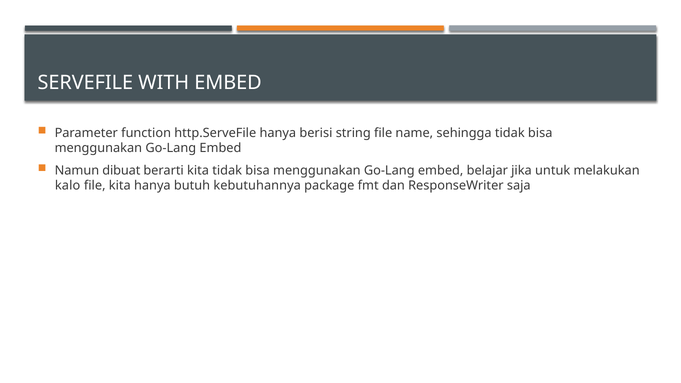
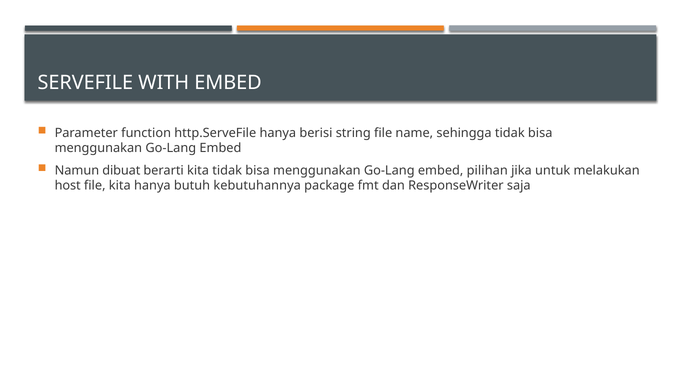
belajar: belajar -> pilihan (487, 170)
kalo: kalo -> host (68, 186)
